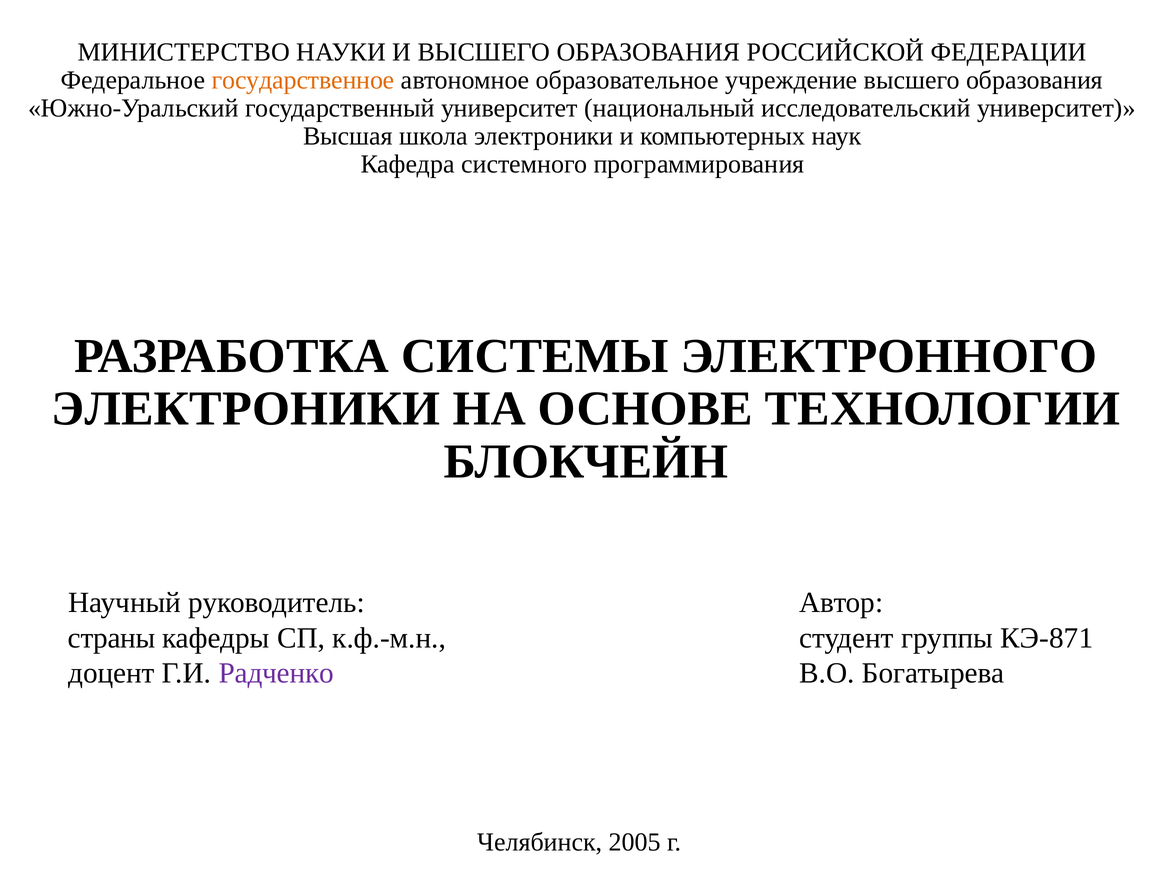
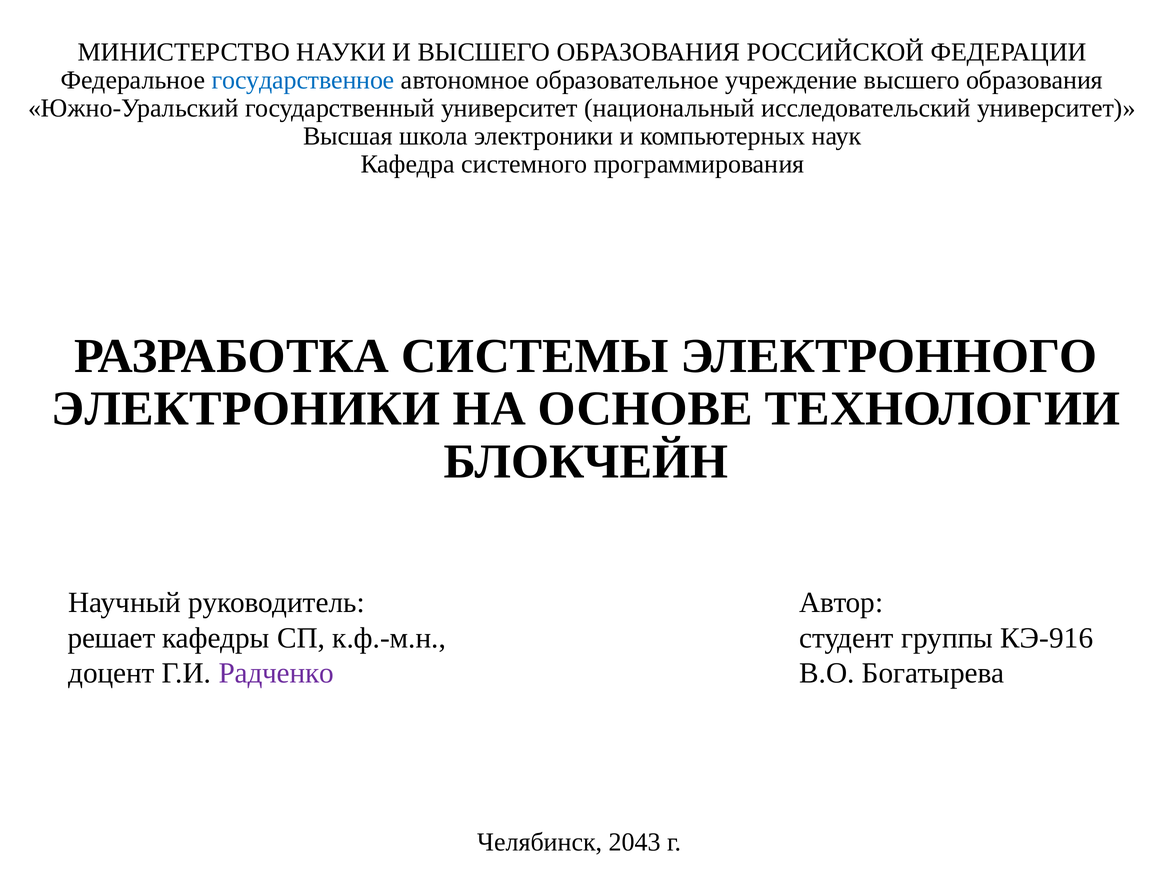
государственное colour: orange -> blue (303, 80)
страны: страны -> решает (112, 638)
КЭ-871: КЭ-871 -> КЭ-916 (1047, 638)
2005: 2005 -> 2043 (635, 842)
